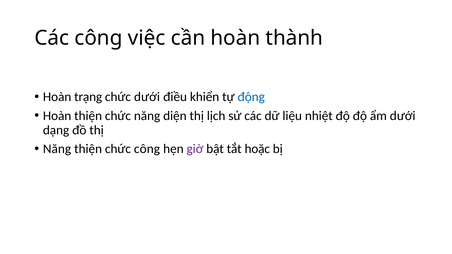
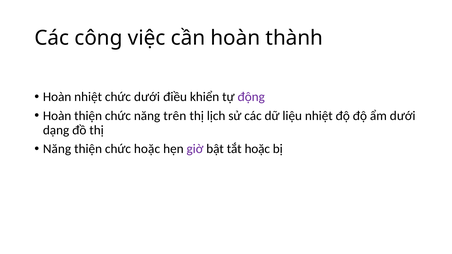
Hoàn trạng: trạng -> nhiệt (88, 97)
động colour: blue -> purple (251, 97)
diện: diện -> trên (175, 116)
chức công: công -> hoặc (147, 149)
